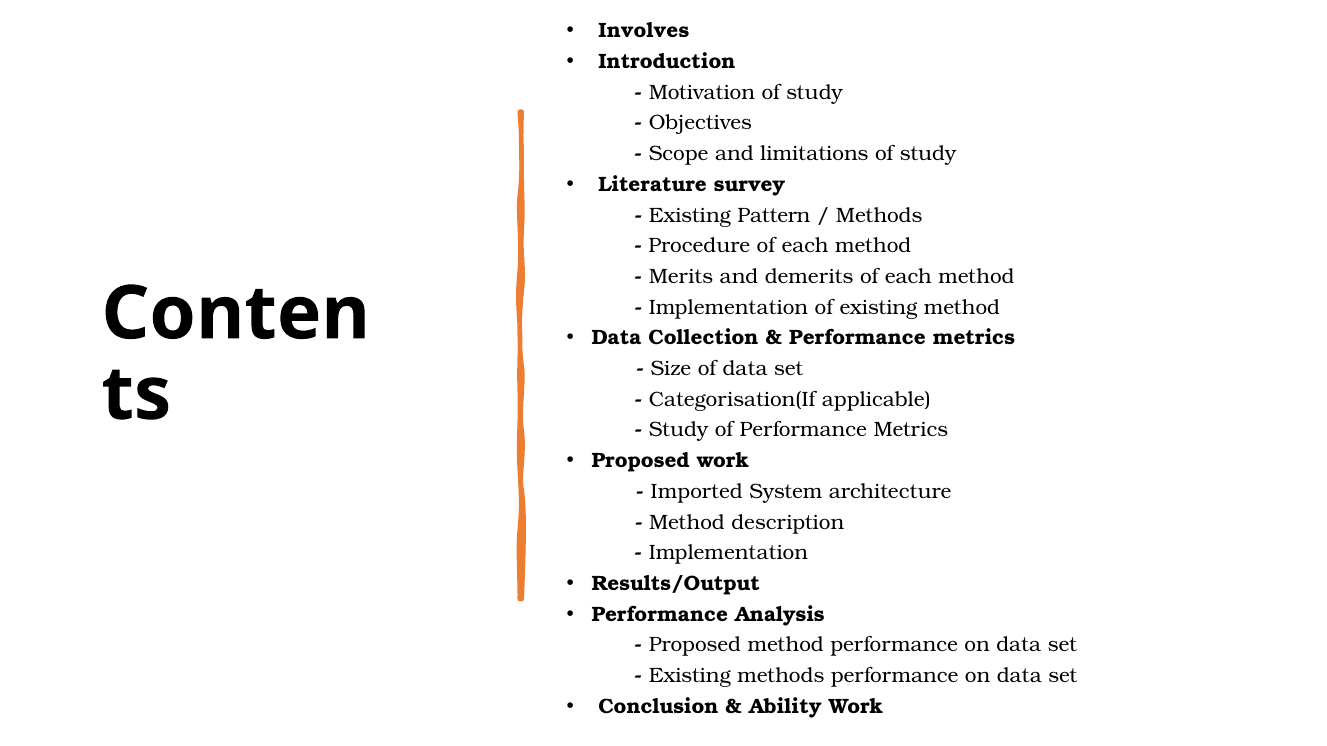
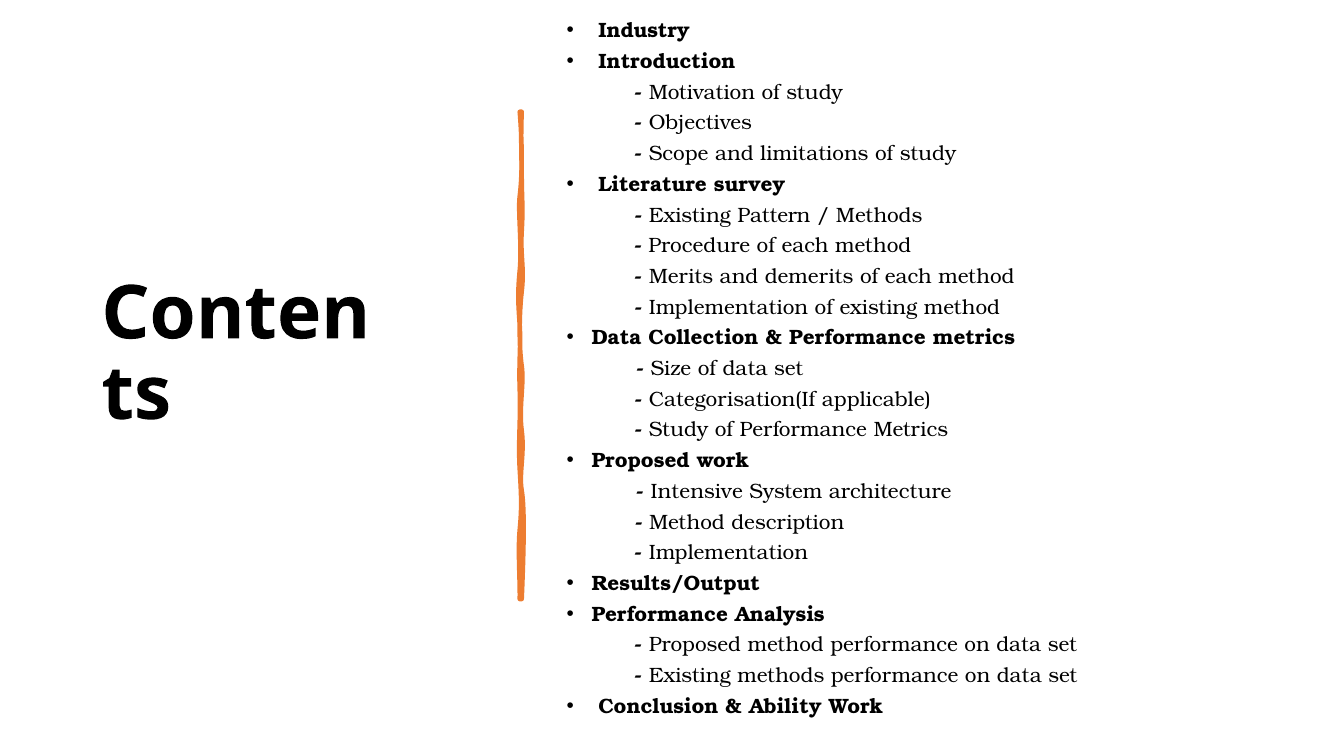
Involves: Involves -> Industry (644, 31)
Imported: Imported -> Intensive (697, 492)
